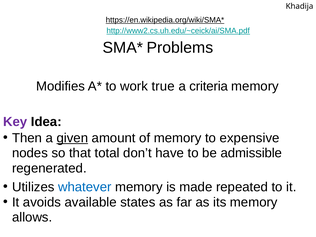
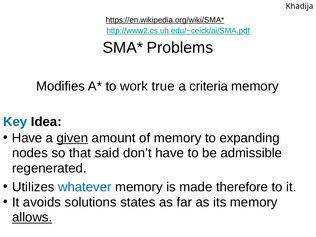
Key colour: purple -> blue (15, 122)
Then: Then -> Have (27, 138)
expensive: expensive -> expanding (250, 138)
total: total -> said (107, 153)
repeated: repeated -> therefore (242, 187)
available: available -> solutions (91, 202)
allows underline: none -> present (32, 217)
